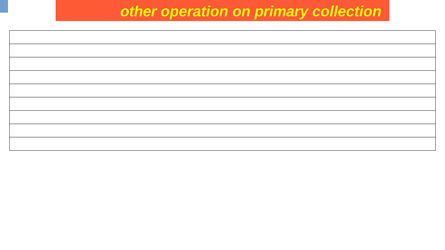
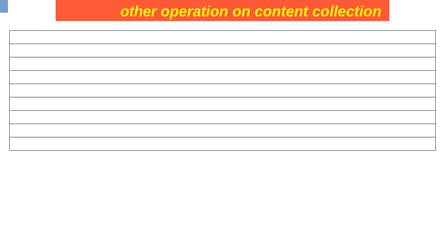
primary: primary -> content (281, 12)
